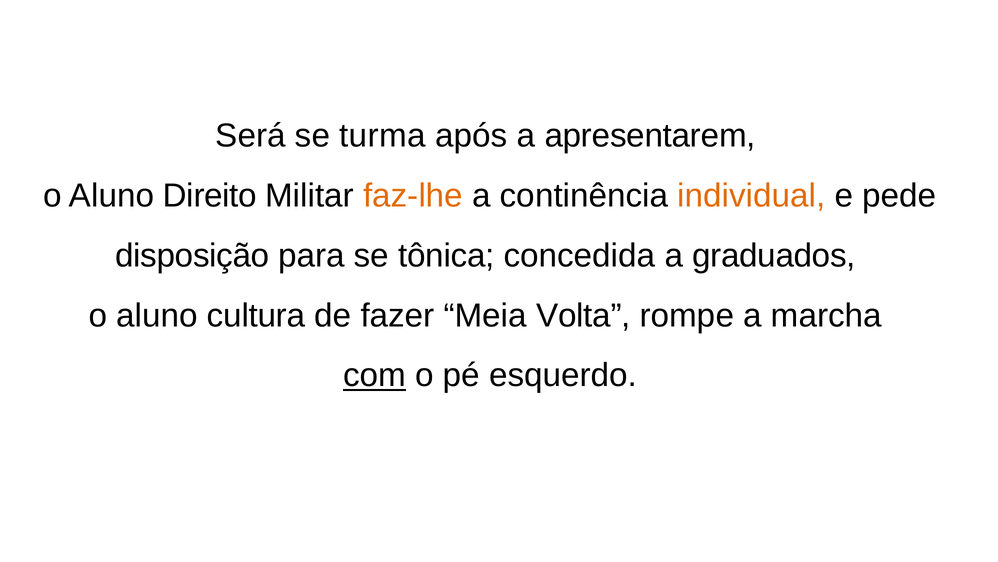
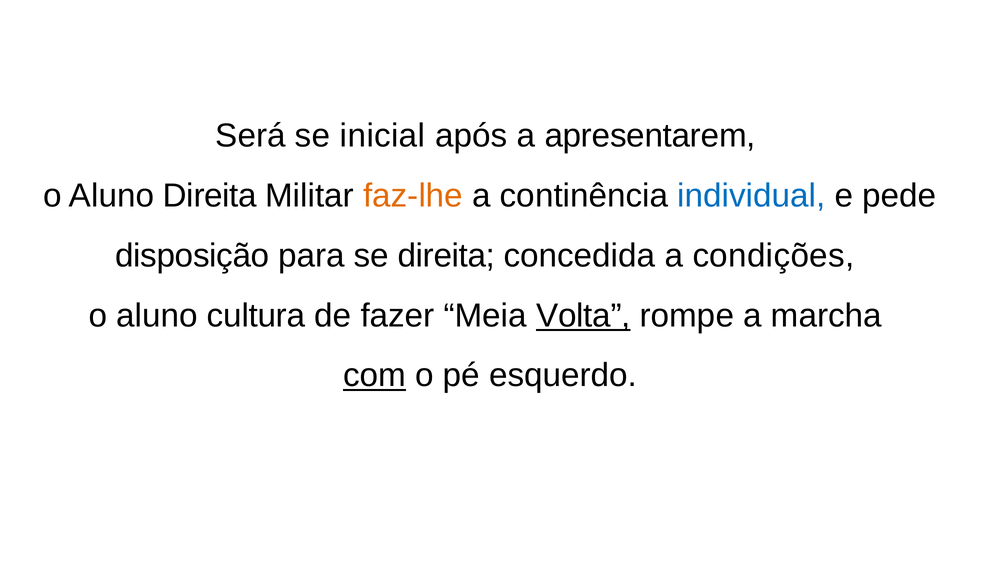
turma: turma -> inicial (383, 136)
Aluno Direito: Direito -> Direita (210, 195)
individual colour: orange -> blue (751, 195)
se tônica: tônica -> direita (446, 255)
graduados: graduados -> condições (774, 255)
Volta underline: none -> present (583, 315)
